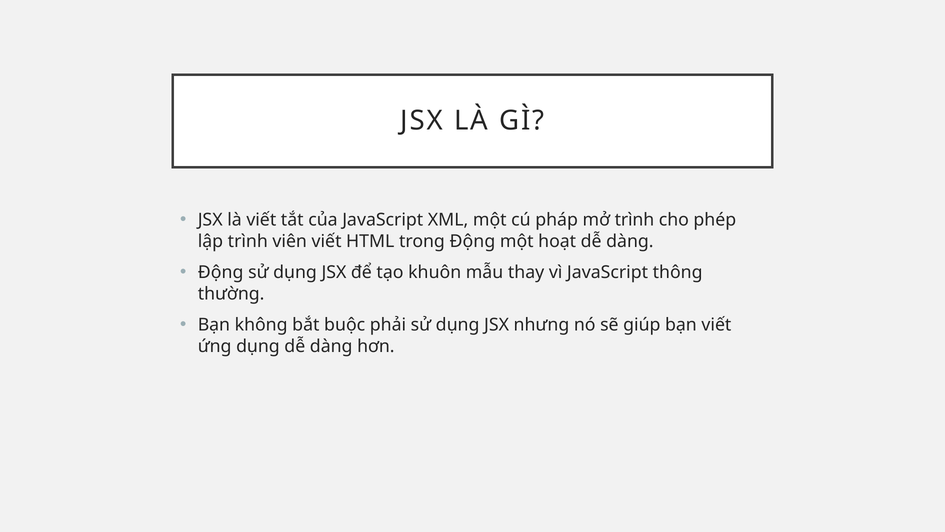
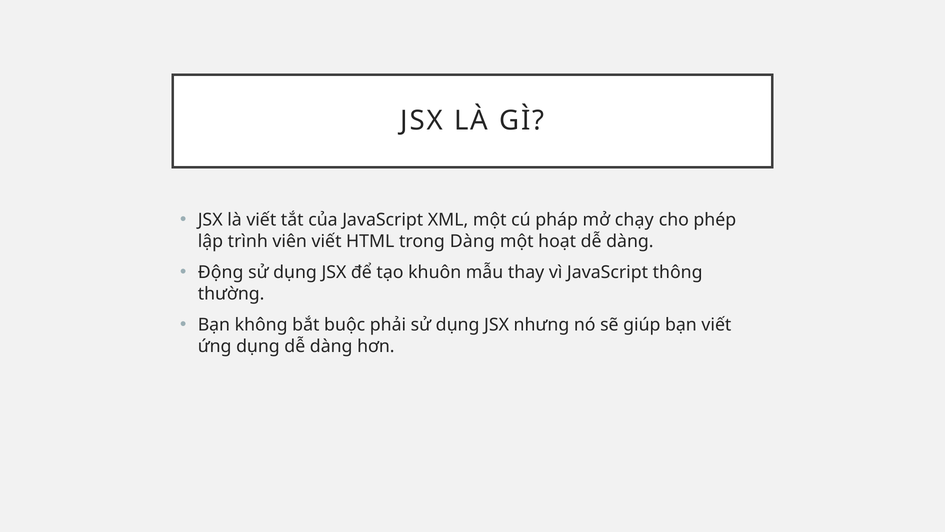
mở trình: trình -> chạy (634, 220)
trong Động: Động -> Dàng (472, 241)
